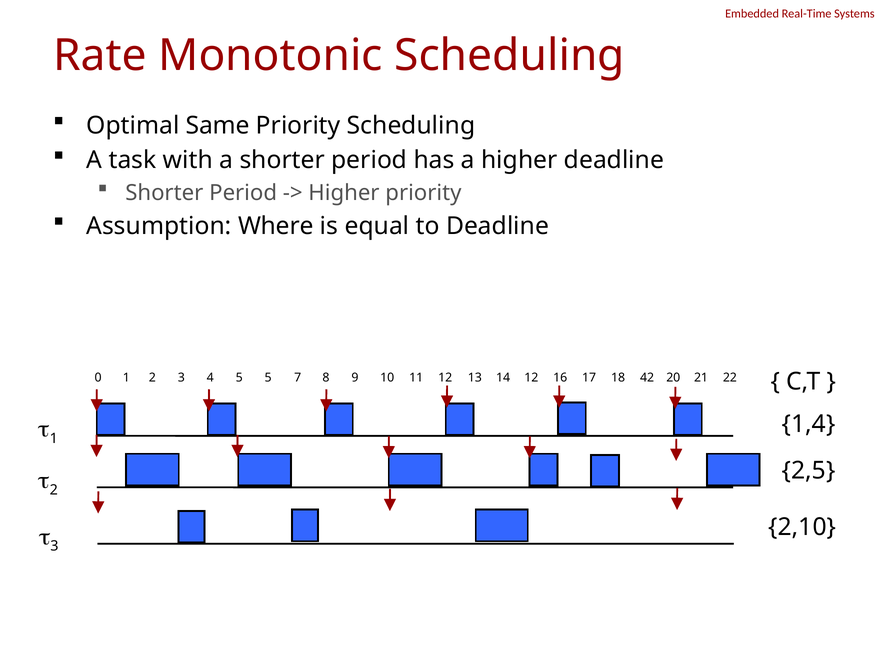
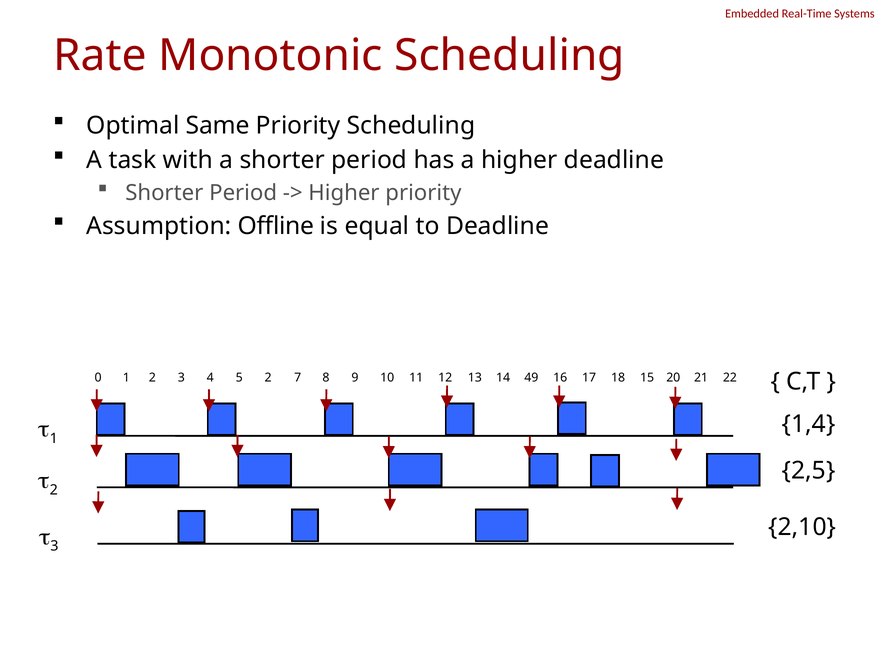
Where: Where -> Offline (276, 226)
5 5: 5 -> 2 (268, 378)
14 12: 12 -> 49 (531, 378)
42: 42 -> 15 (647, 378)
